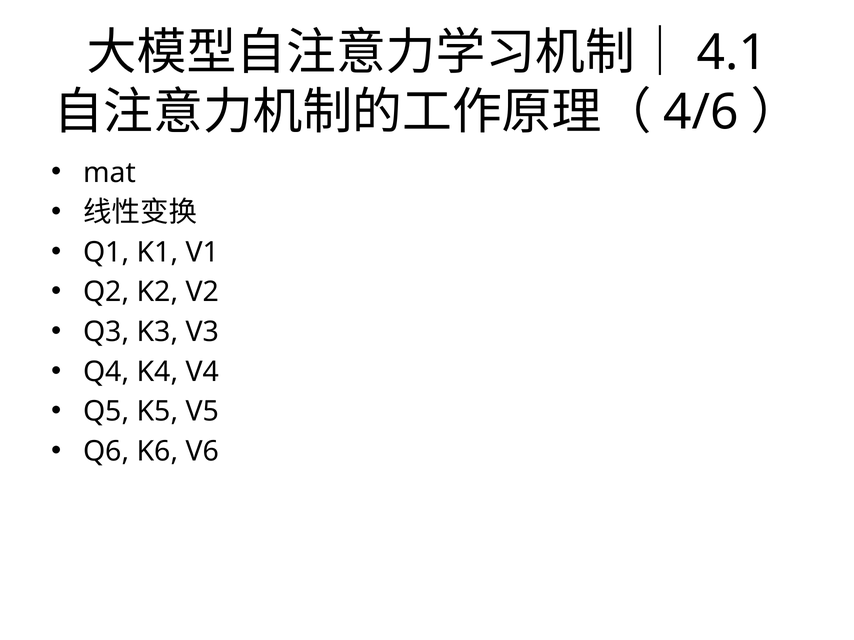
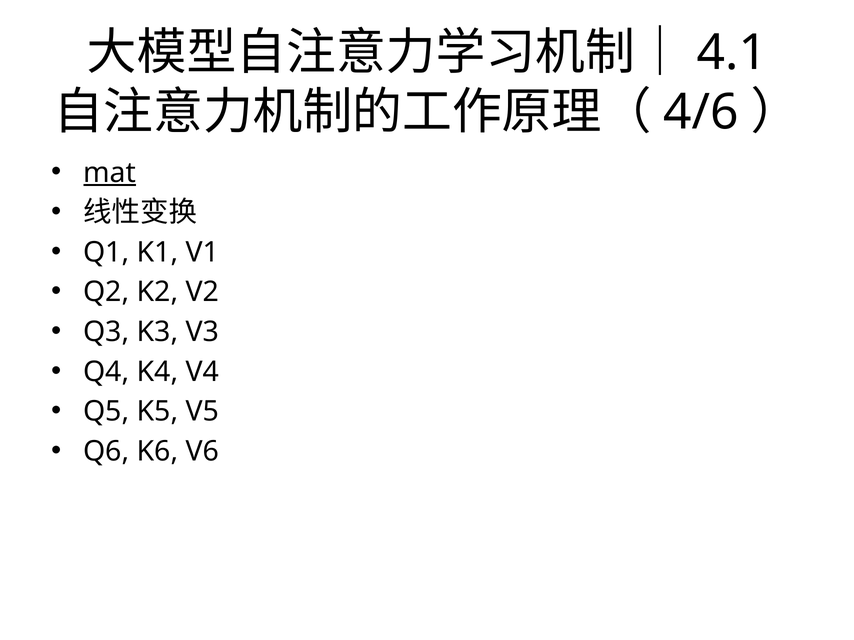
mat underline: none -> present (110, 173)
